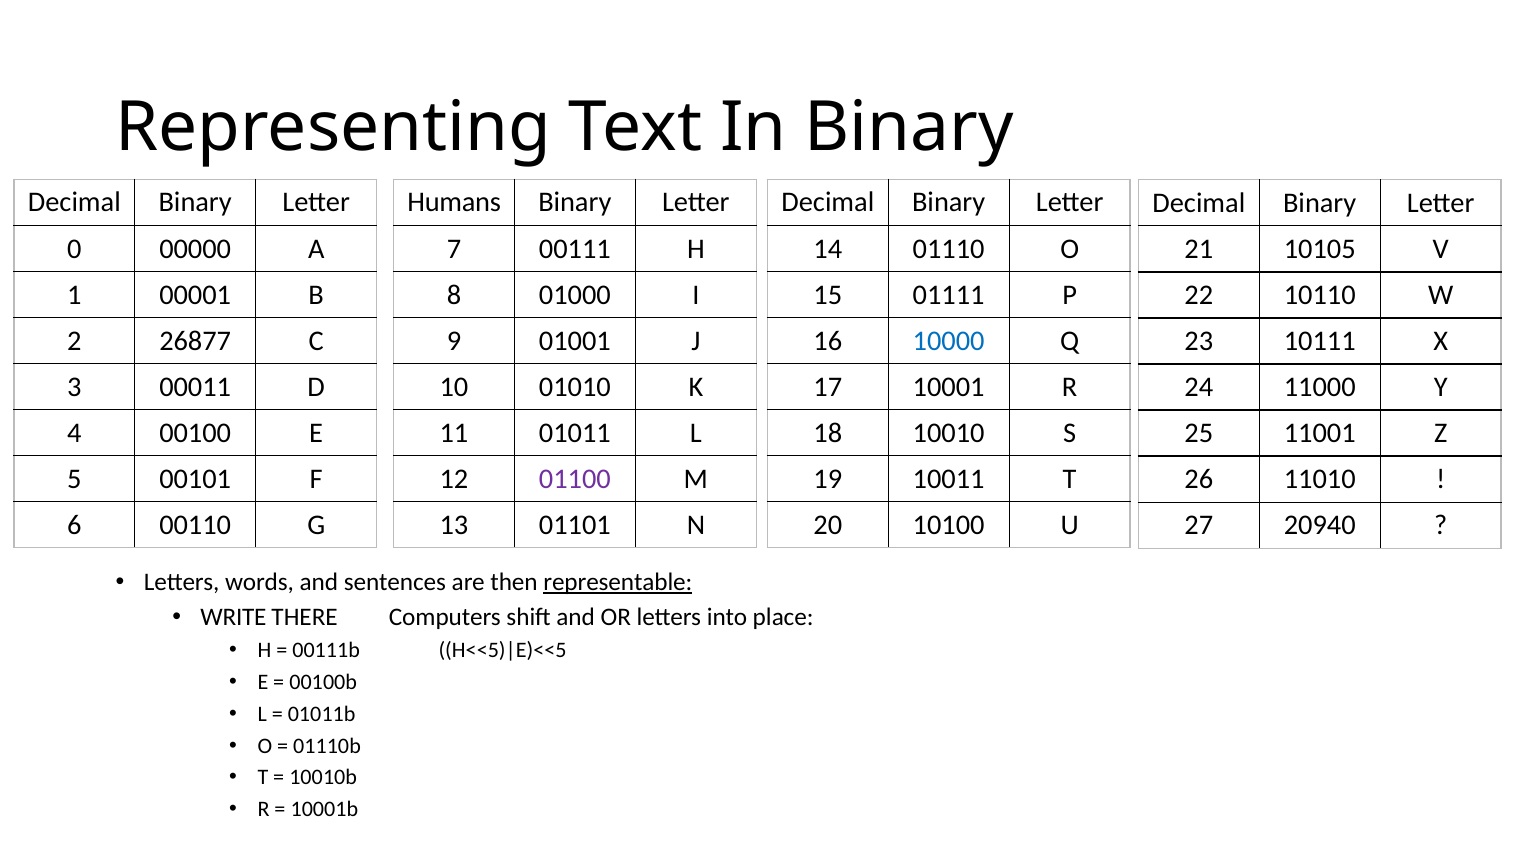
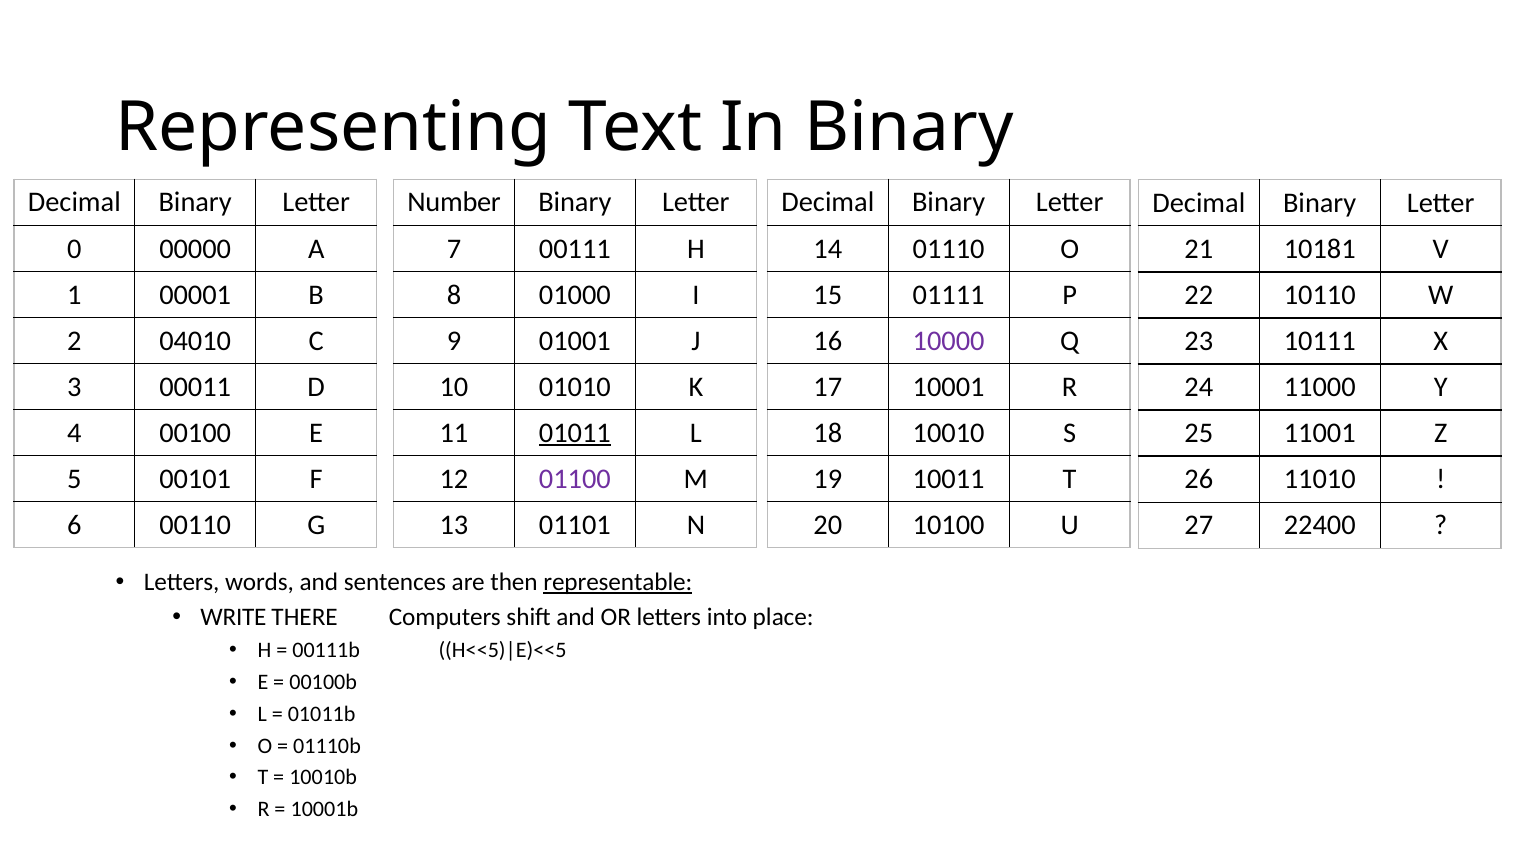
Humans: Humans -> Number (454, 203)
10105: 10105 -> 10181 (1320, 249)
26877: 26877 -> 04010 (195, 341)
10000 colour: blue -> purple (949, 341)
01011 underline: none -> present (575, 433)
20940: 20940 -> 22400 (1320, 526)
